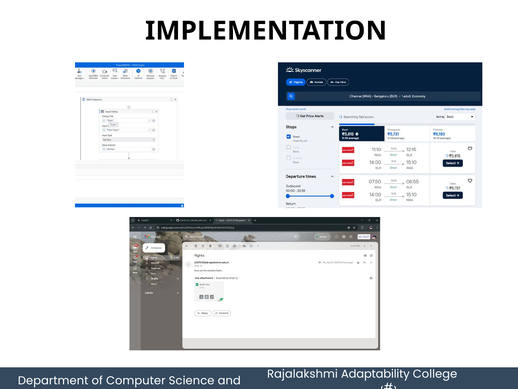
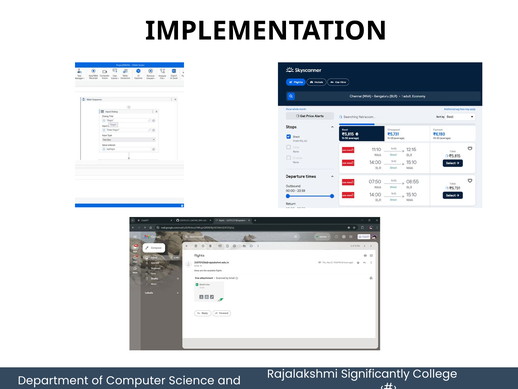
Adaptability: Adaptability -> Significantly (375, 374)
